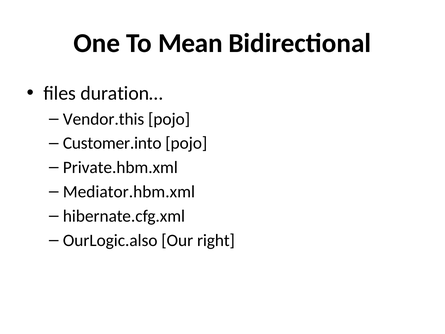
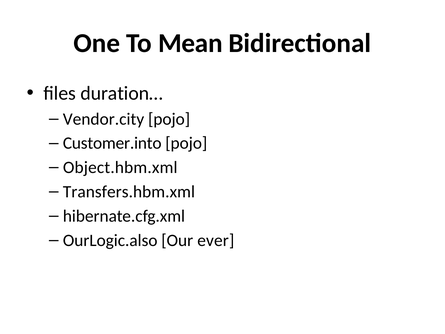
Vendor.this: Vendor.this -> Vendor.city (104, 119)
Private.hbm.xml: Private.hbm.xml -> Object.hbm.xml (120, 167)
Mediator.hbm.xml: Mediator.hbm.xml -> Transfers.hbm.xml (129, 192)
right: right -> ever (216, 240)
